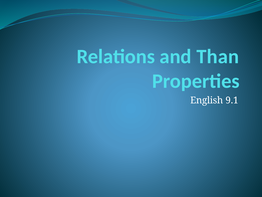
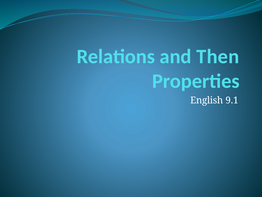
Than: Than -> Then (218, 56)
